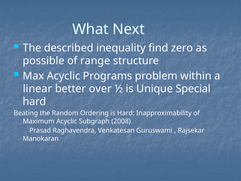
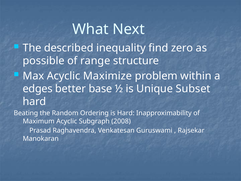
Programs: Programs -> Maximize (107, 76)
linear: linear -> edges (38, 89)
over: over -> base (100, 89)
Special: Special -> Subset (193, 89)
